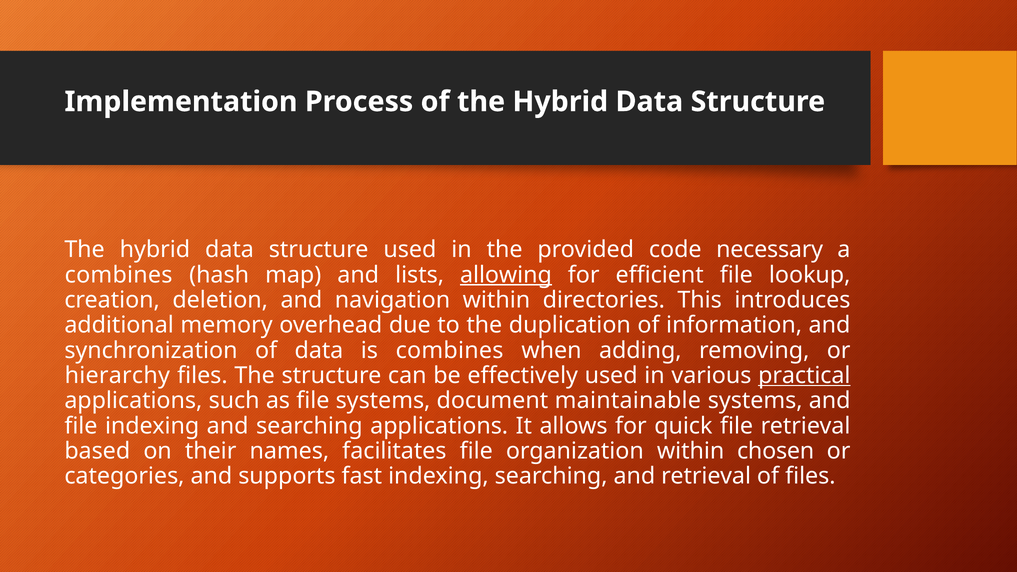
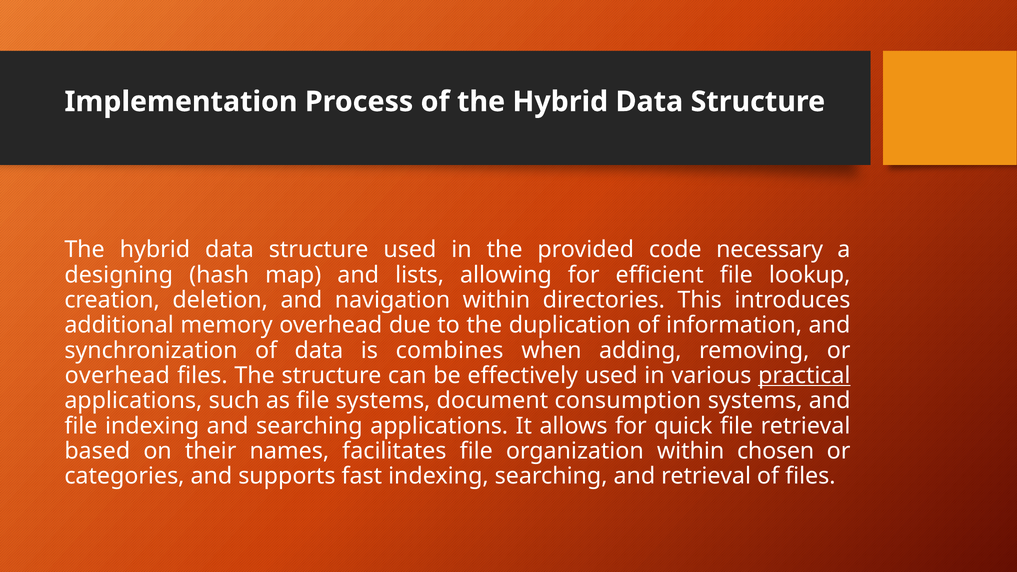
combines: combines -> designing (119, 275)
allowing underline: present -> none (506, 275)
hierarchy: hierarchy -> overhead (117, 376)
maintainable: maintainable -> consumption (628, 401)
